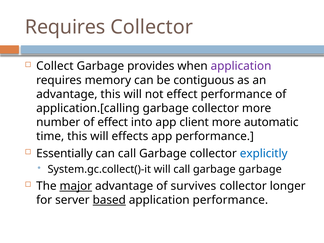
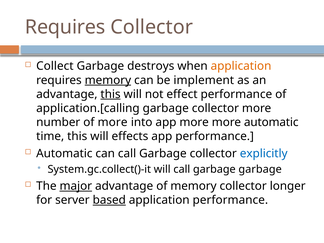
provides: provides -> destroys (151, 66)
application colour: purple -> orange (241, 66)
memory underline: none -> present (108, 80)
contiguous: contiguous -> implement (204, 80)
this underline: none -> present (111, 94)
of effect: effect -> more (113, 122)
app client: client -> more (194, 122)
Essentially: Essentially -> Automatic (64, 153)
of survives: survives -> memory (193, 186)
